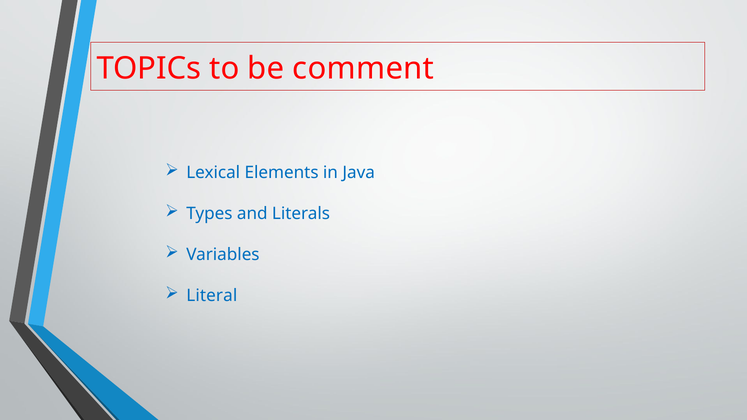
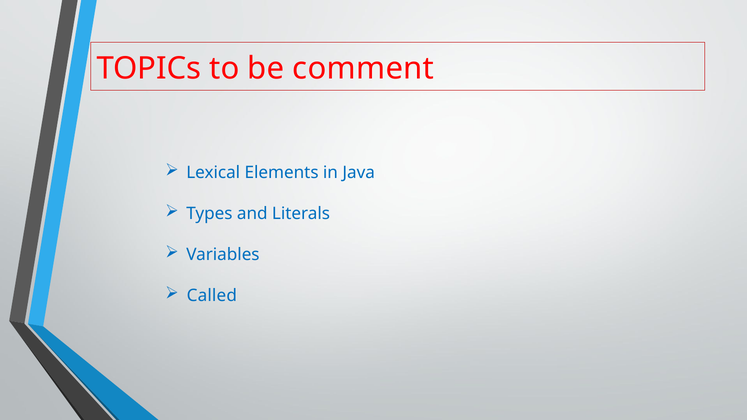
Literal: Literal -> Called (212, 296)
